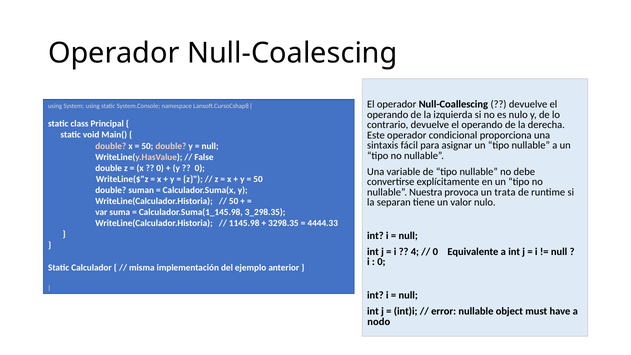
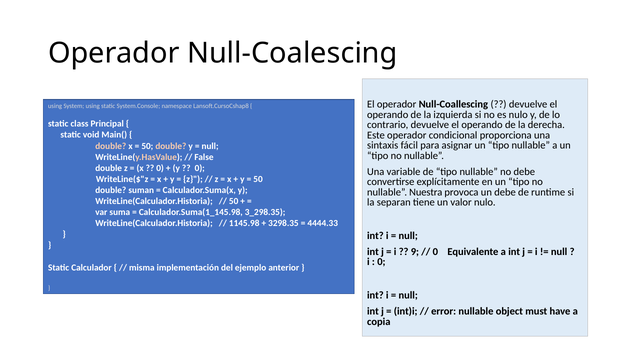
un trata: trata -> debe (505, 192)
4: 4 -> 9 (415, 252)
nodo: nodo -> copia (379, 322)
